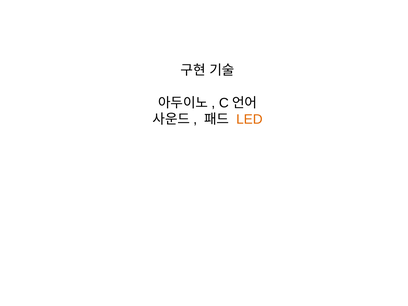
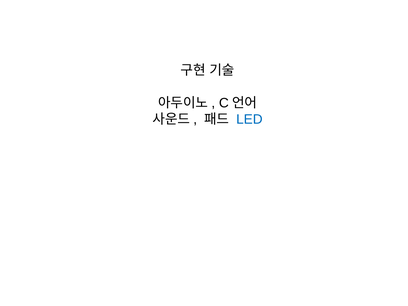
LED colour: orange -> blue (249, 119)
